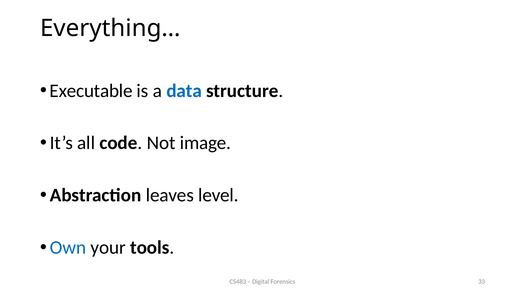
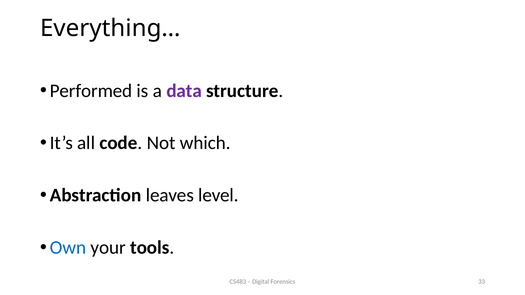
Executable: Executable -> Performed (91, 91)
data colour: blue -> purple (184, 91)
image: image -> which (205, 143)
